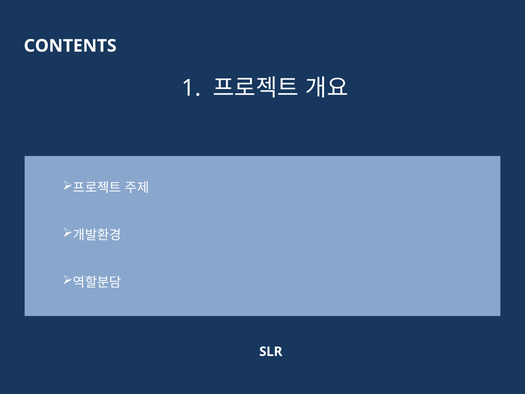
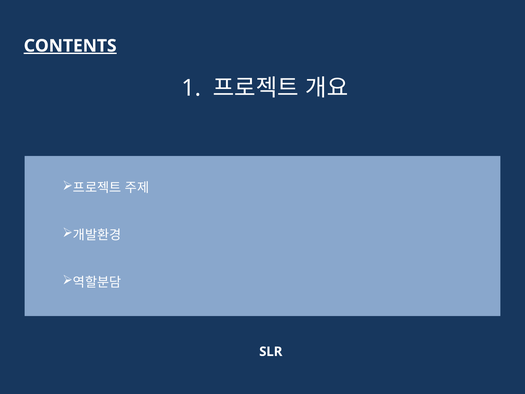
CONTENTS underline: none -> present (70, 46)
